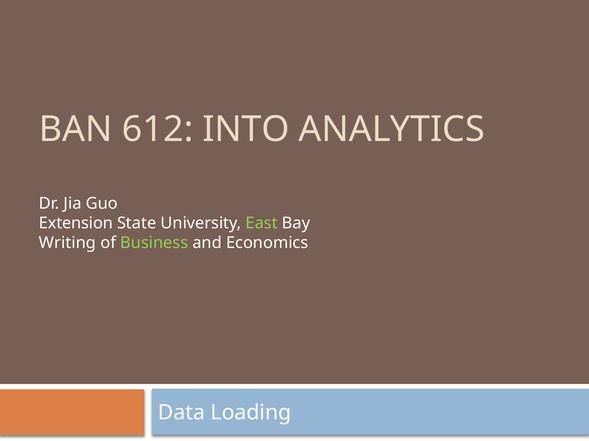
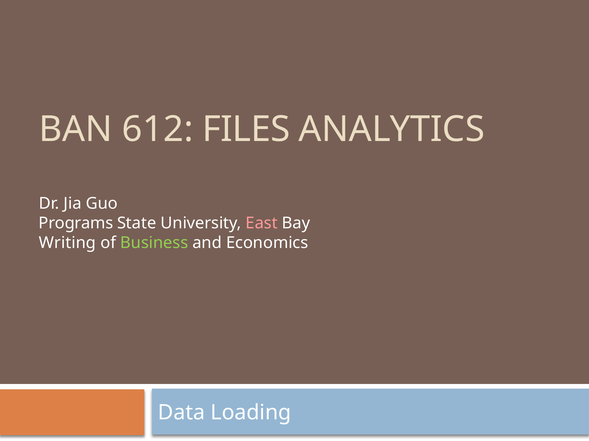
INTO: INTO -> FILES (246, 130)
Extension: Extension -> Programs (76, 223)
East colour: light green -> pink (262, 223)
